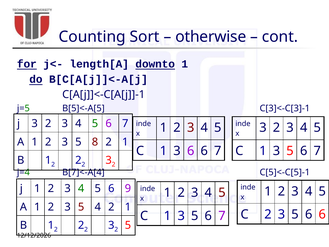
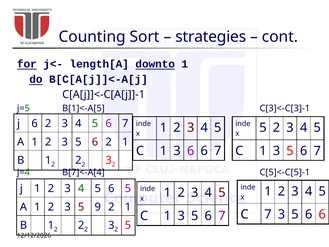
otherwise: otherwise -> strategies (211, 37)
B[5]<-A[5: B[5]<-A[5 -> B[1]<-A[5 (83, 108)
j 3: 3 -> 6 (35, 123)
3: 3 -> 5 (263, 128)
2 3 5 8: 8 -> 6 (95, 142)
6 9: 9 -> 5 (128, 188)
5 4: 4 -> 9 (98, 207)
C 2: 2 -> 7 (268, 214)
